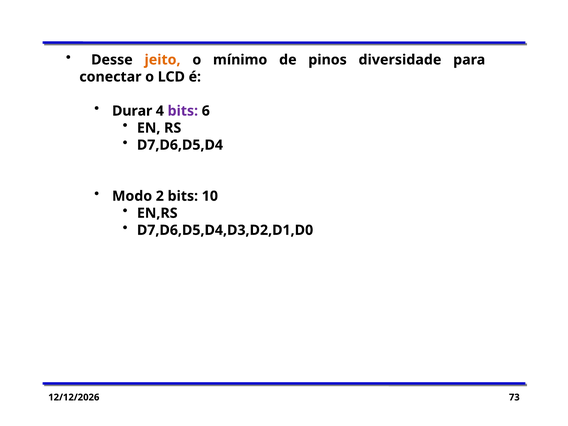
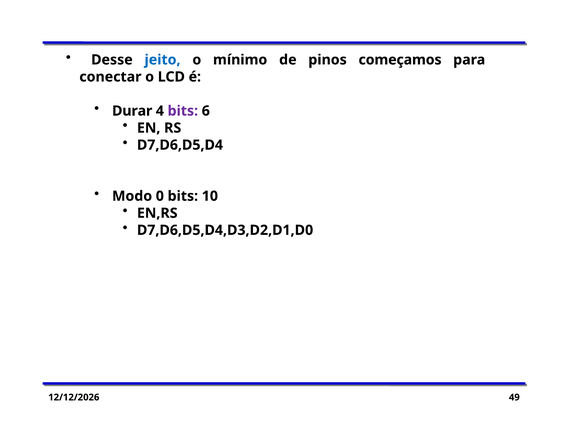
jeito colour: orange -> blue (163, 60)
diversidade: diversidade -> começamos (400, 60)
2: 2 -> 0 (160, 196)
73: 73 -> 49 (514, 397)
